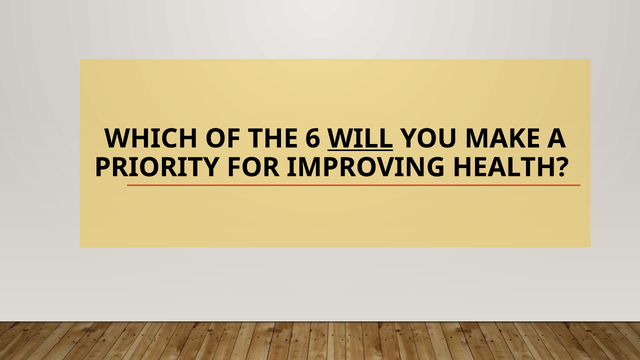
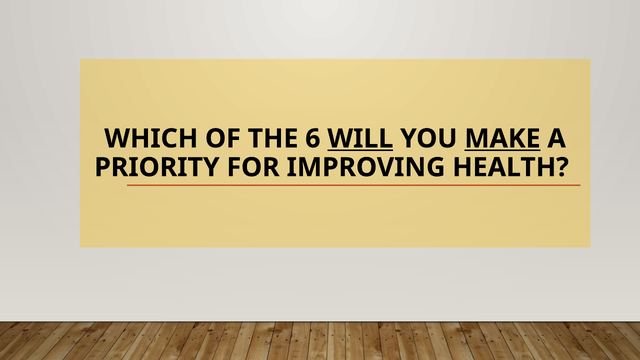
MAKE underline: none -> present (502, 139)
